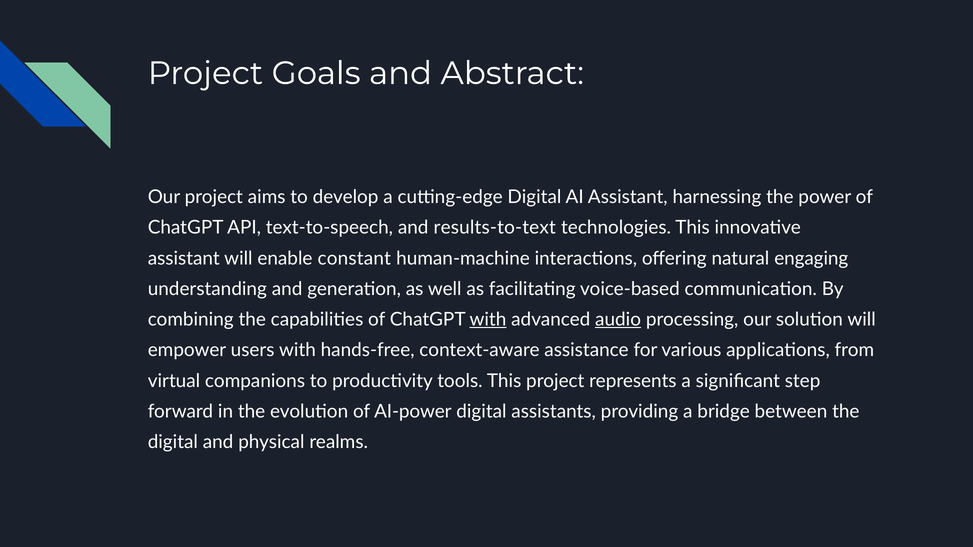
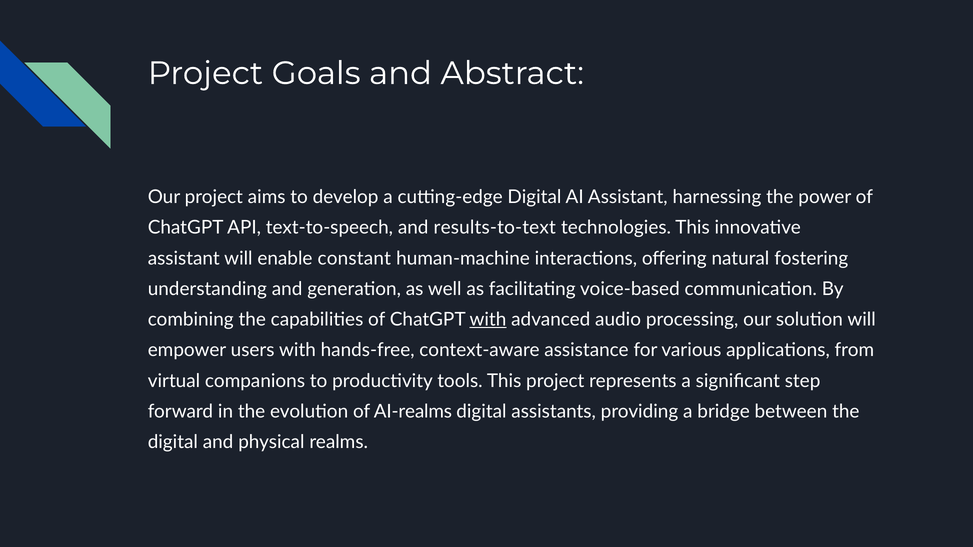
engaging: engaging -> fostering (811, 258)
audio underline: present -> none (618, 320)
AI-power: AI-power -> AI-realms (413, 412)
